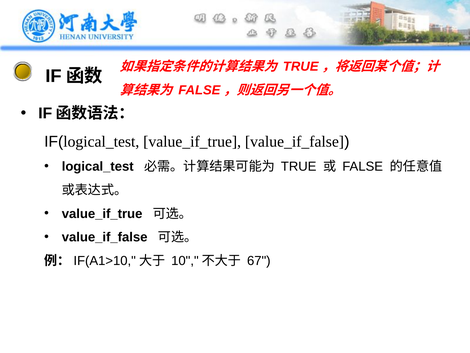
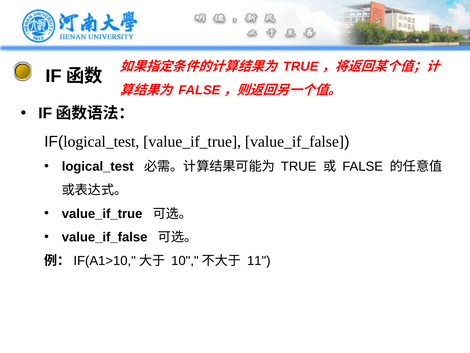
67: 67 -> 11 (259, 260)
